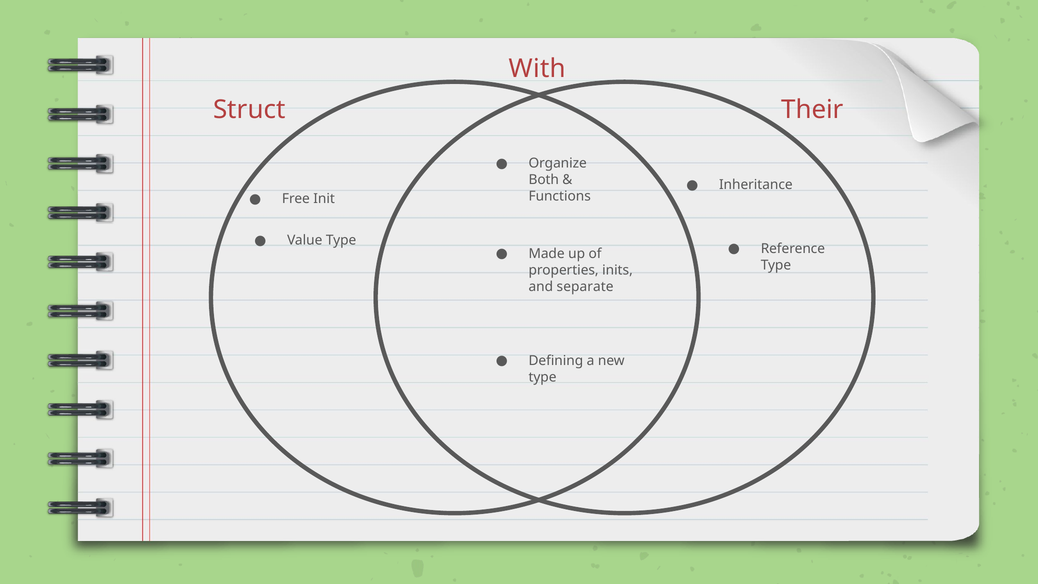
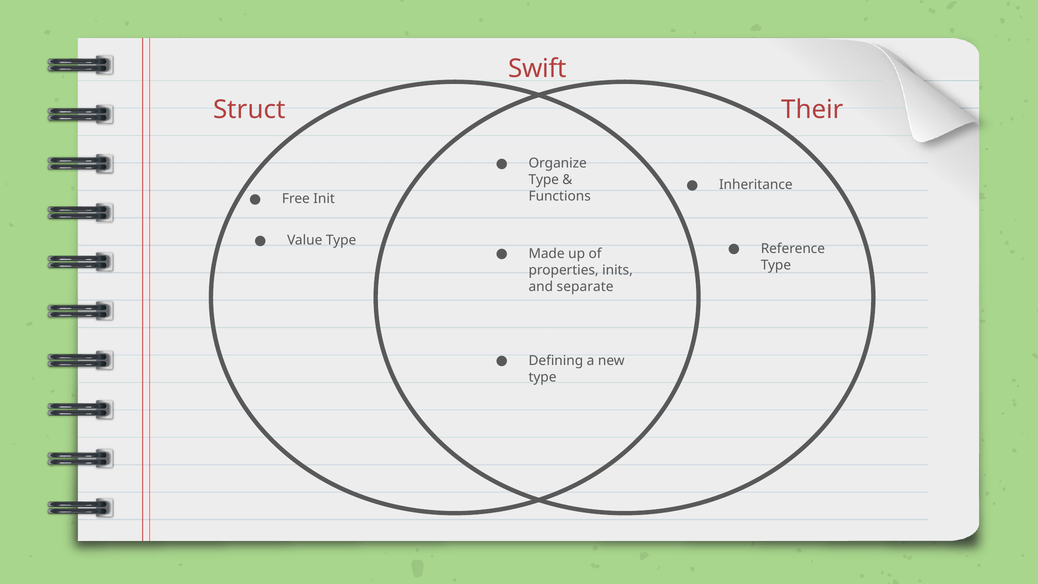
With: With -> Swift (538, 69)
Both: Both -> Type (544, 180)
